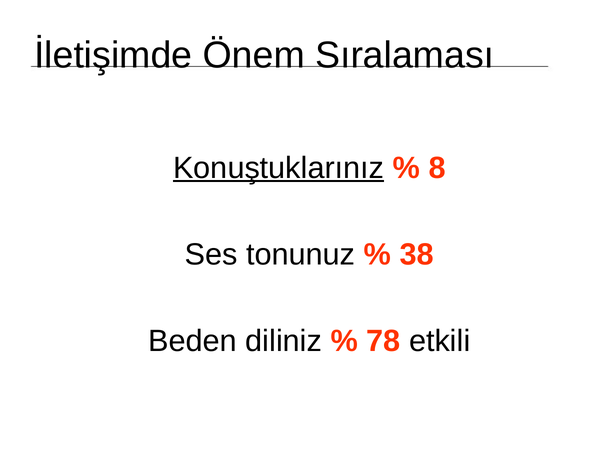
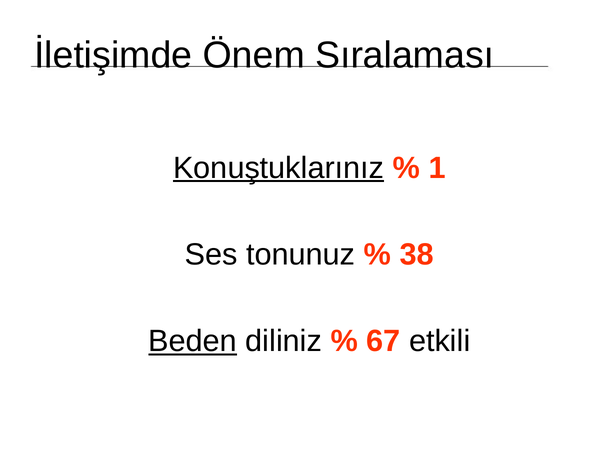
8: 8 -> 1 (437, 168)
Beden underline: none -> present (193, 341)
78: 78 -> 67 (383, 341)
